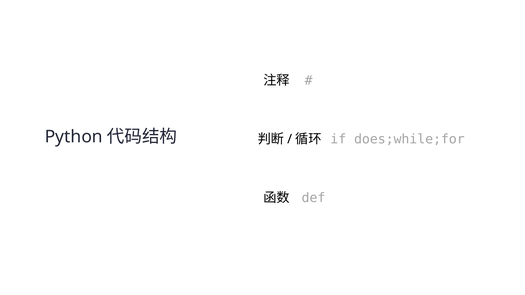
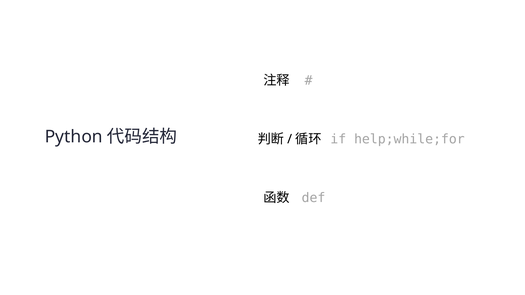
does;while;for: does;while;for -> help;while;for (409, 139)
